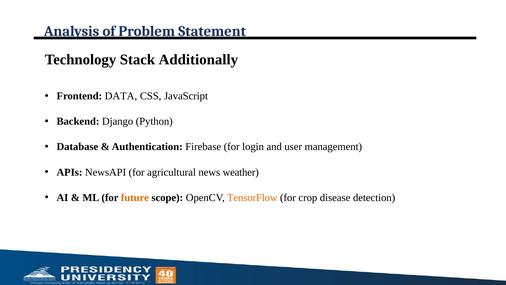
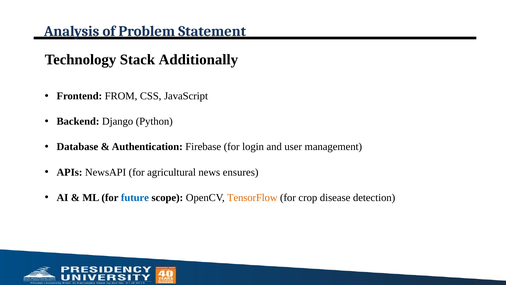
DATA: DATA -> FROM (121, 96)
weather: weather -> ensures (241, 172)
future colour: orange -> blue (135, 197)
